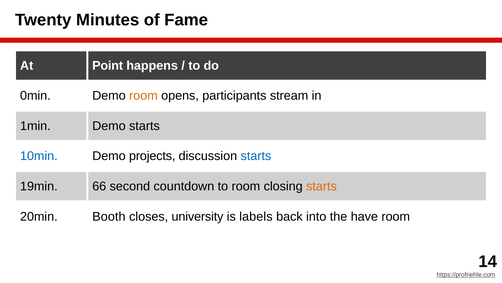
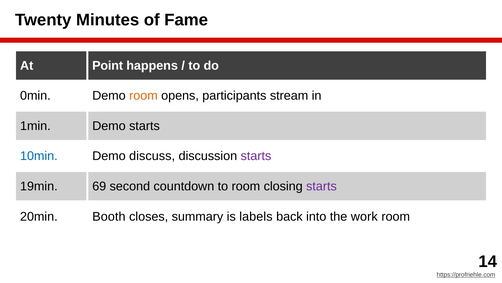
projects: projects -> discuss (152, 156)
starts colour: blue -> purple (256, 156)
66: 66 -> 69 (99, 186)
starts colour: orange -> purple (321, 186)
university: university -> summary (197, 216)
have: have -> work (364, 216)
